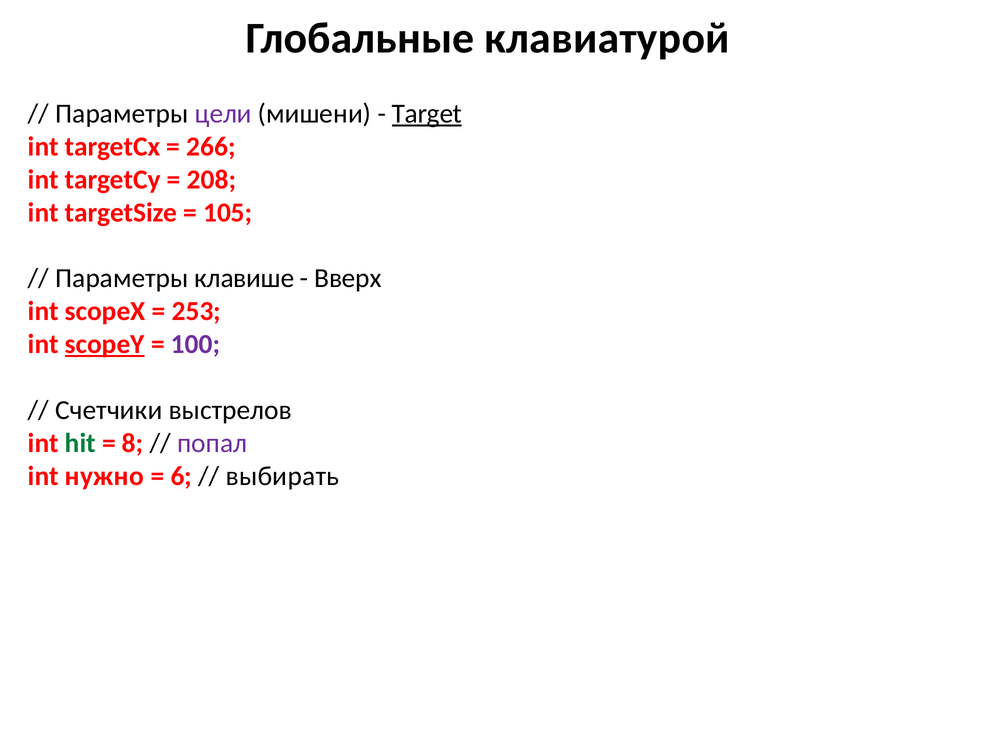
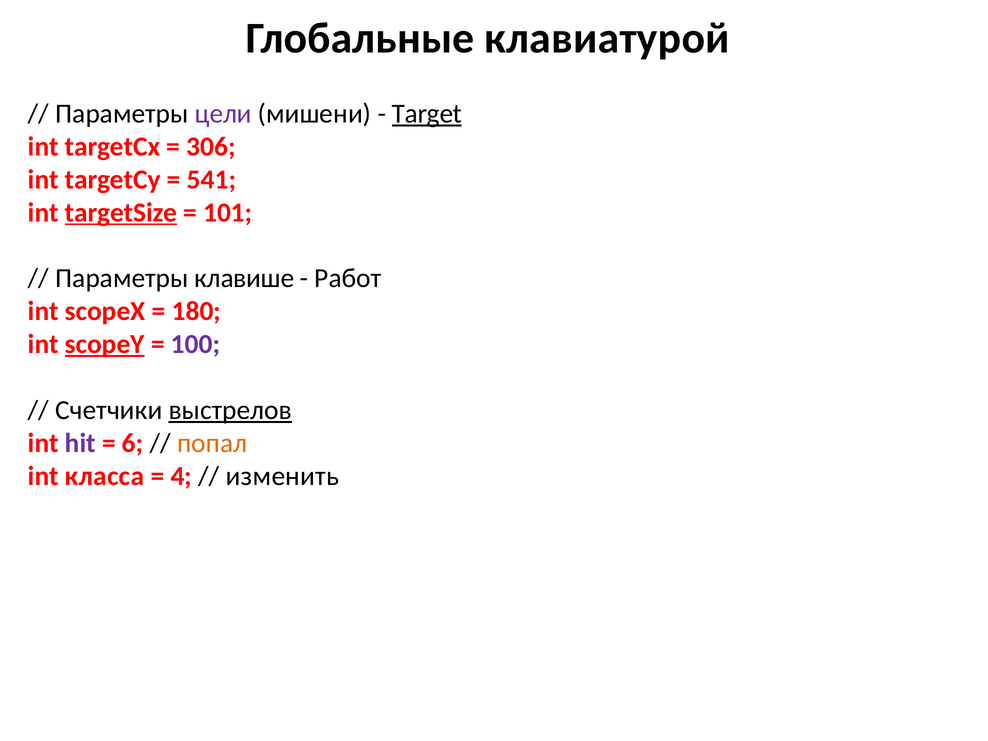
266: 266 -> 306 (211, 147)
208: 208 -> 541 (211, 180)
targetSize underline: none -> present (121, 212)
105: 105 -> 101 (228, 212)
Вверх: Вверх -> Работ (348, 278)
253: 253 -> 180 (196, 311)
выстрелов underline: none -> present (230, 410)
hit colour: green -> purple (80, 443)
8: 8 -> 6 (133, 443)
попал colour: purple -> orange (212, 443)
нужно: нужно -> класса (104, 476)
6: 6 -> 4 (181, 476)
выбирать: выбирать -> изменить (282, 476)
